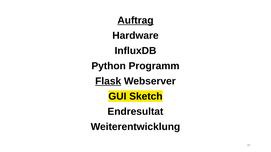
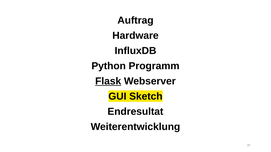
Auftrag underline: present -> none (135, 20)
